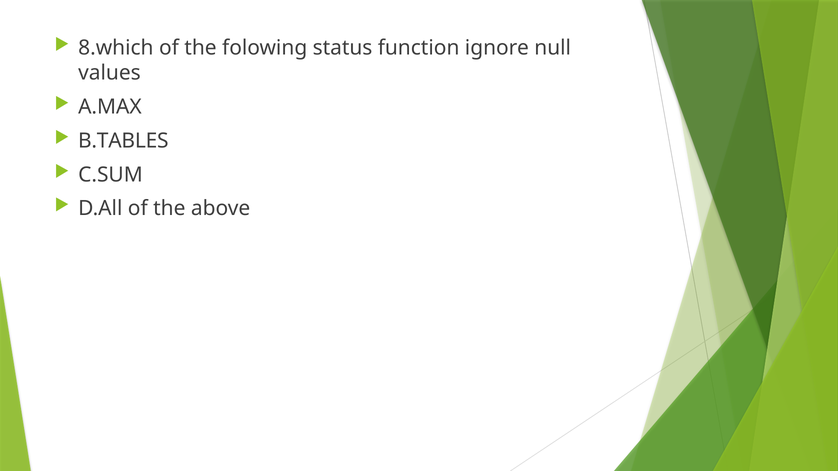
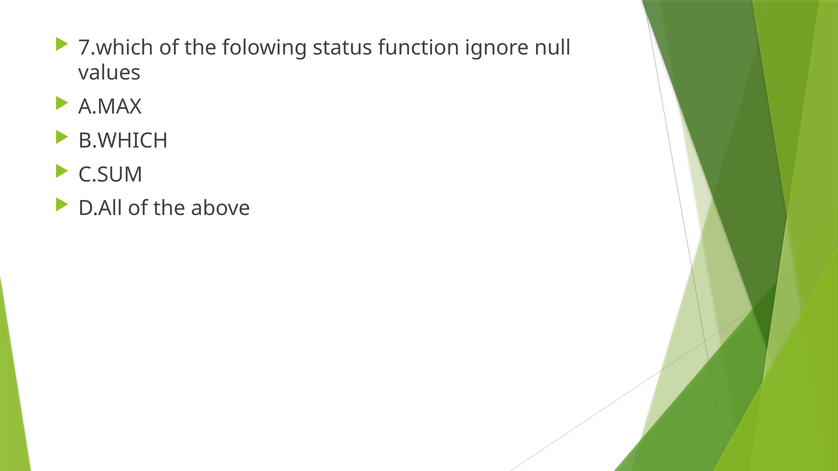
8.which: 8.which -> 7.which (116, 48)
B.TABLES: B.TABLES -> B.WHICH (123, 141)
